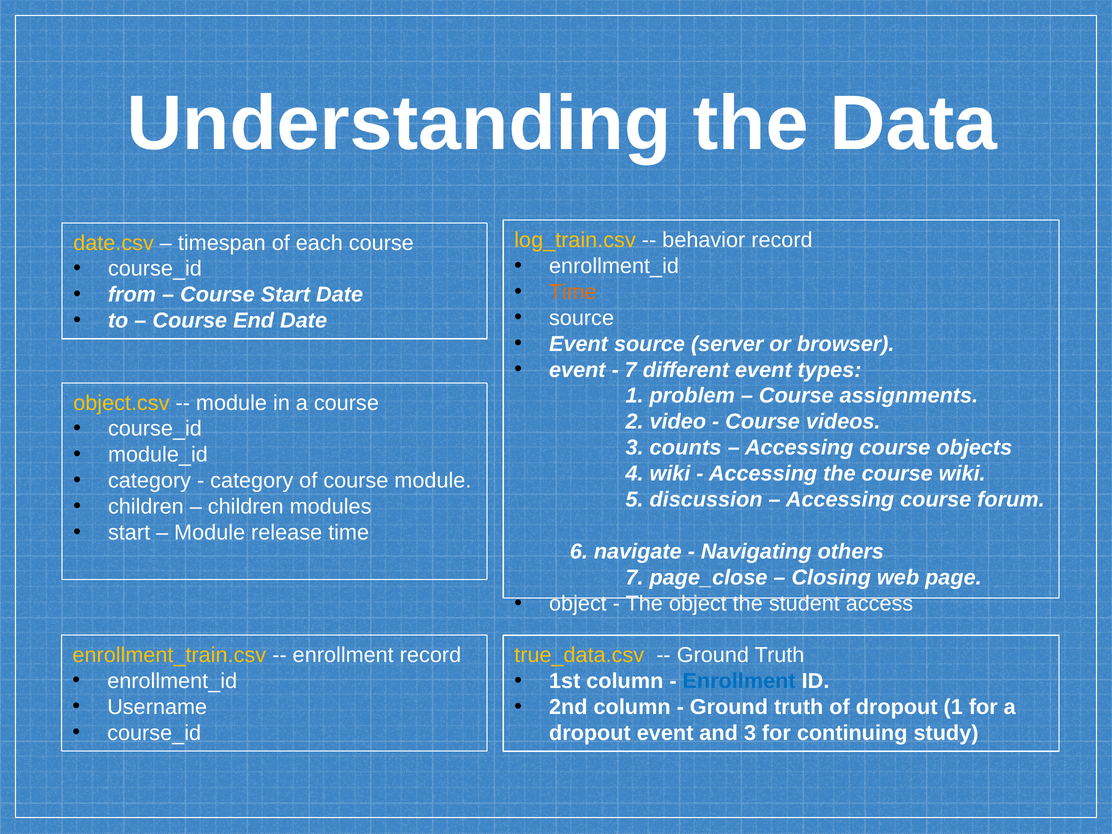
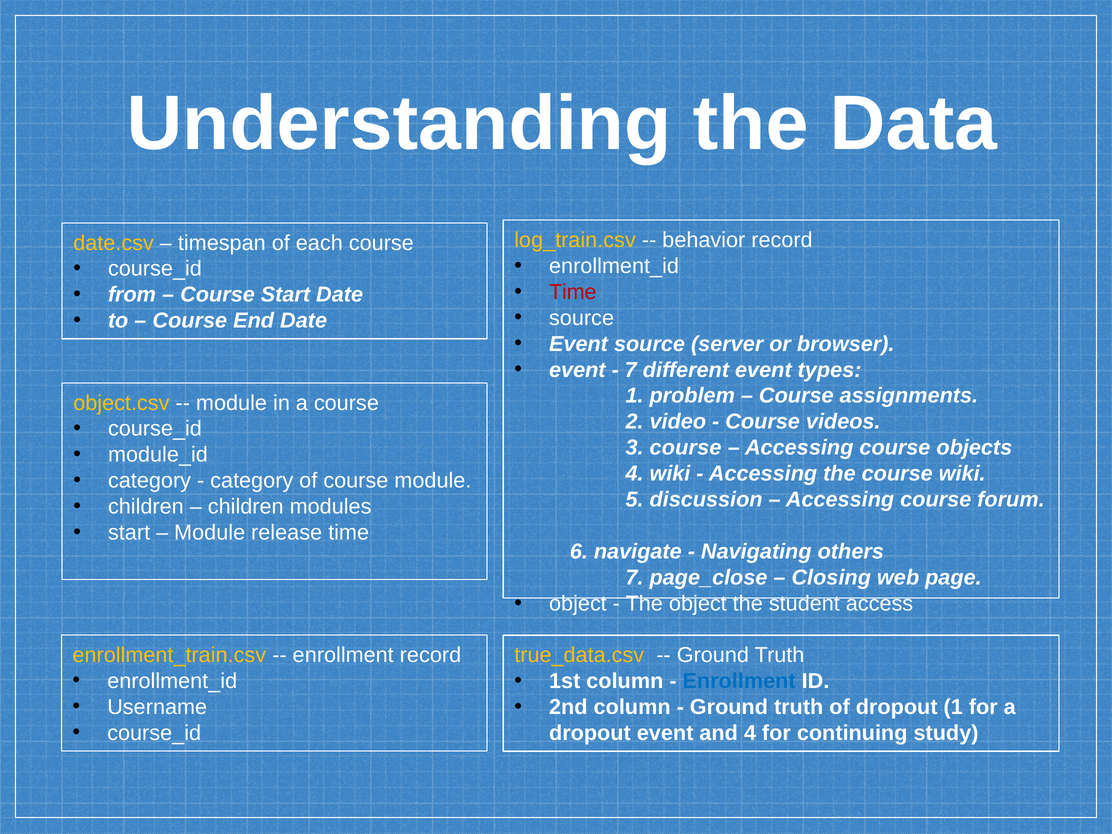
Time colour: orange -> red (573, 292)
3 counts: counts -> course (686, 448)
and 3: 3 -> 4 (750, 733)
